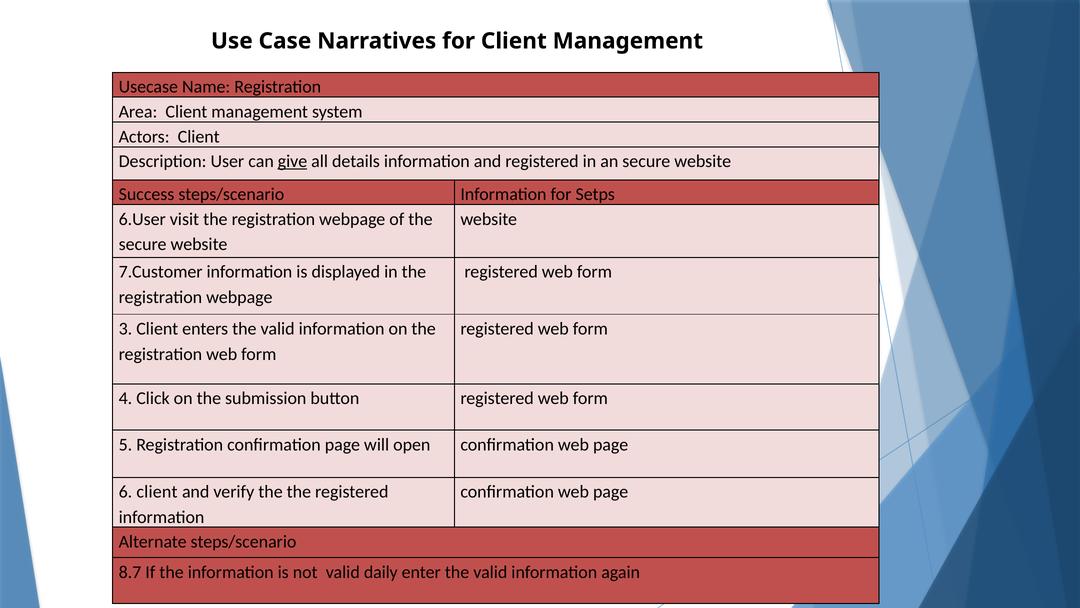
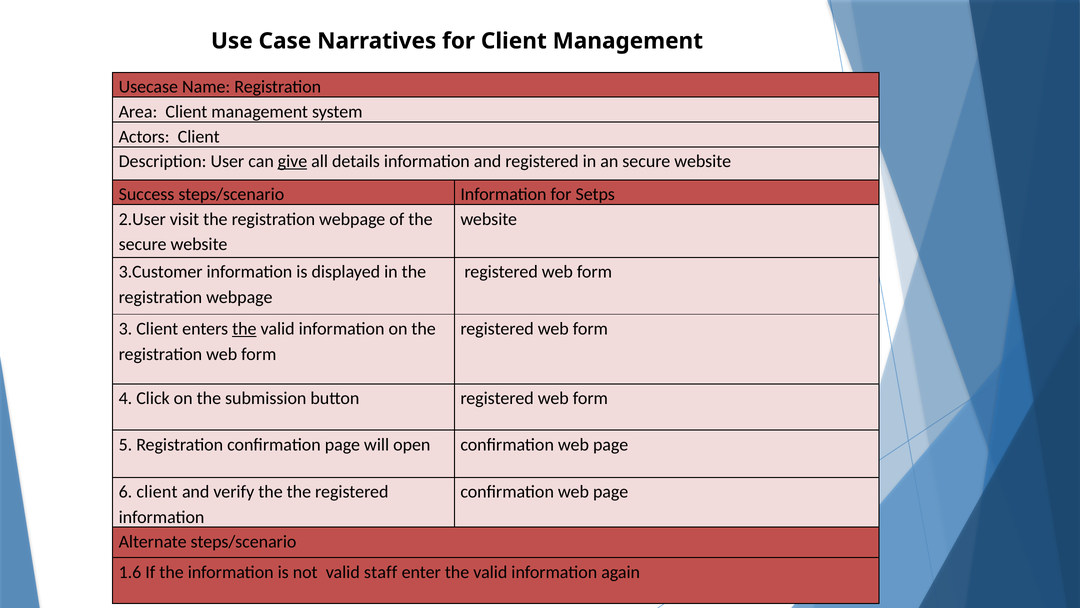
6.User: 6.User -> 2.User (142, 219)
7.Customer: 7.Customer -> 3.Customer (161, 272)
the underline: none -> present (244, 328)
8.7: 8.7 -> 1.6 (130, 572)
daily: daily -> staff (381, 572)
